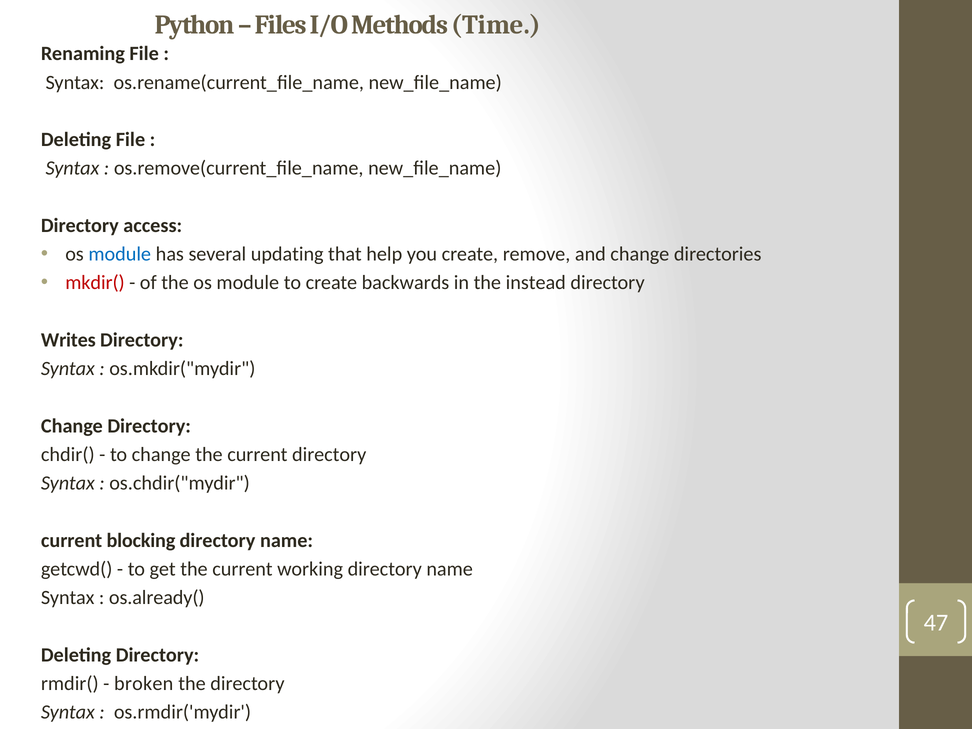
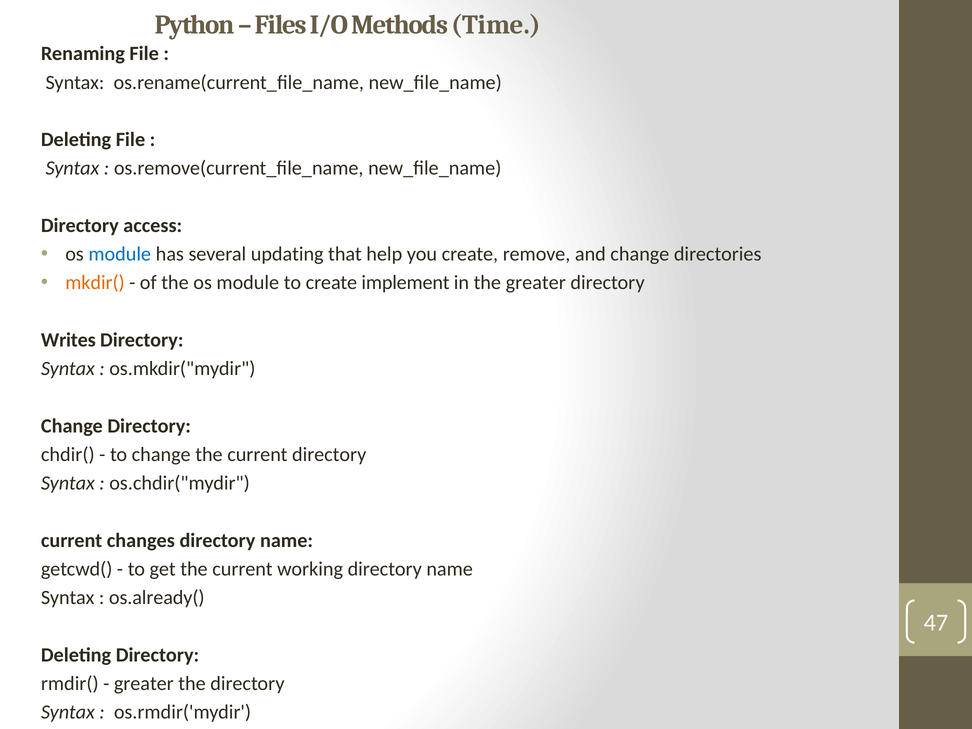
mkdir( colour: red -> orange (95, 283)
backwards: backwards -> implement (406, 283)
the instead: instead -> greater (536, 283)
blocking: blocking -> changes (141, 540)
broken: broken -> greater (144, 684)
